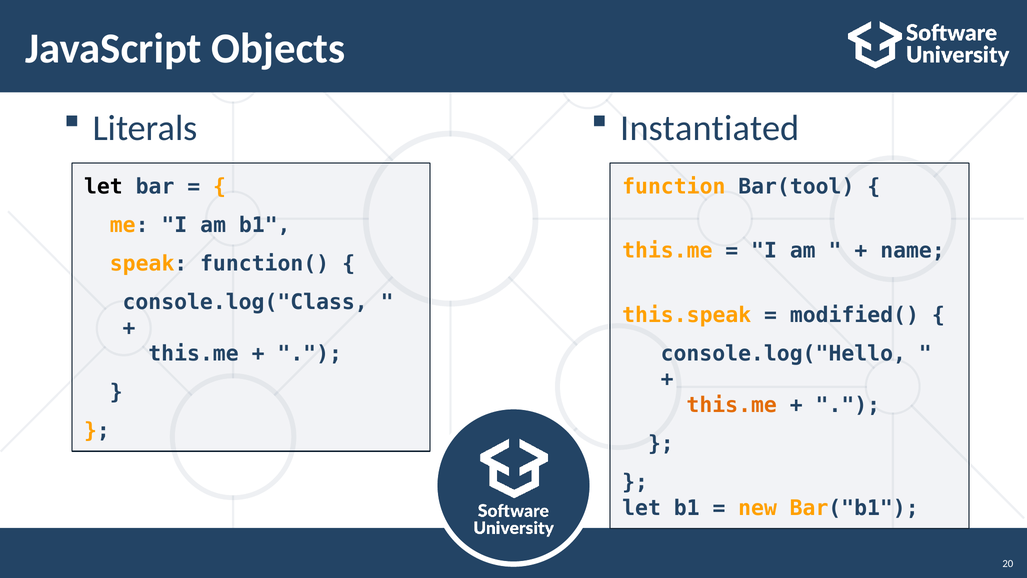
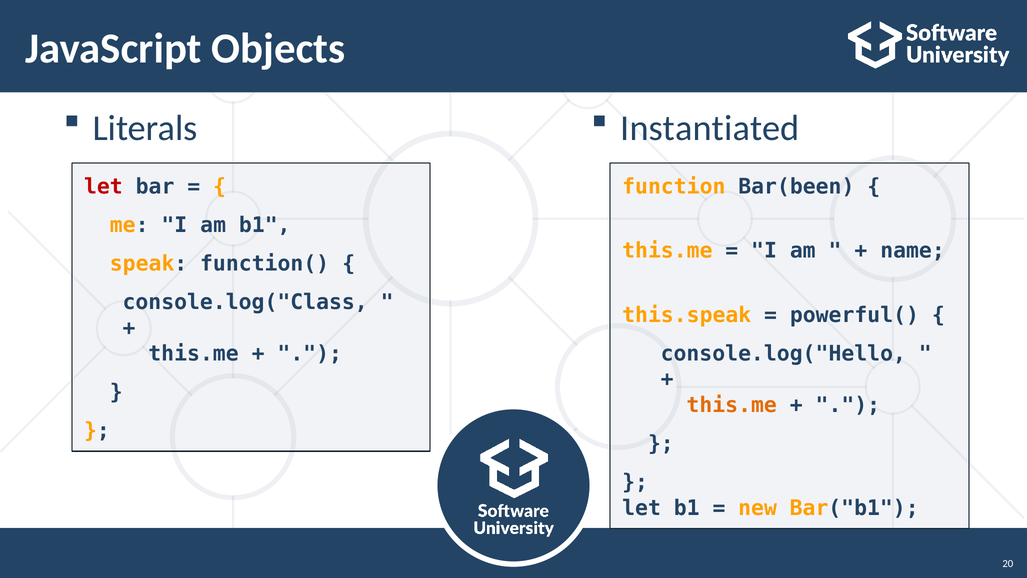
let colour: black -> red (103, 186)
Bar(tool: Bar(tool -> Bar(been (796, 187)
modified(: modified( -> powerful( (854, 315)
